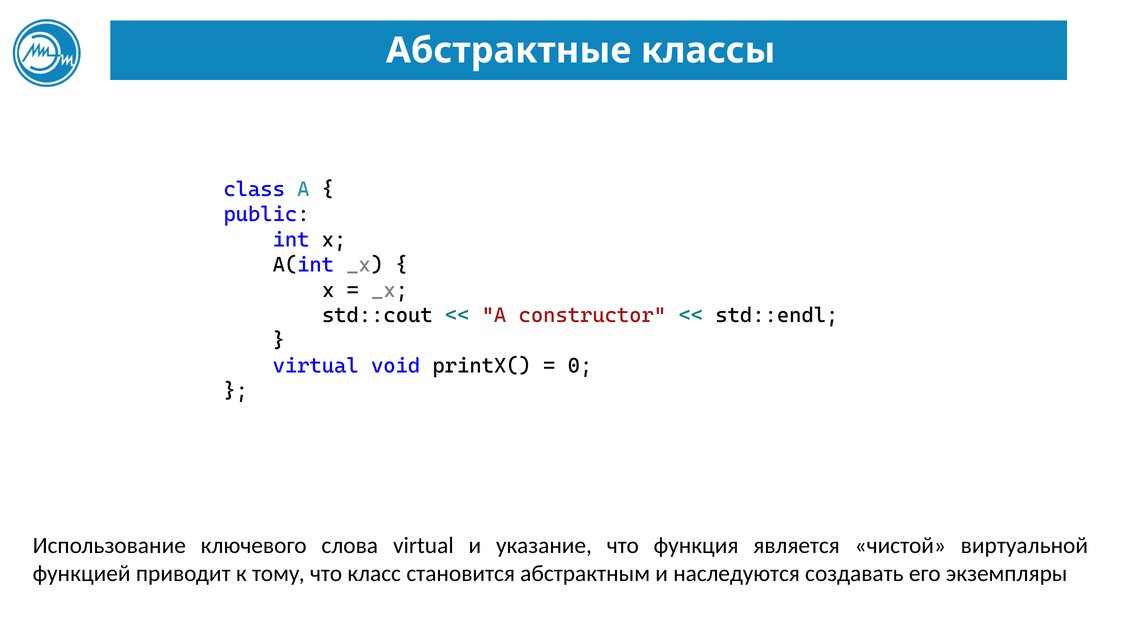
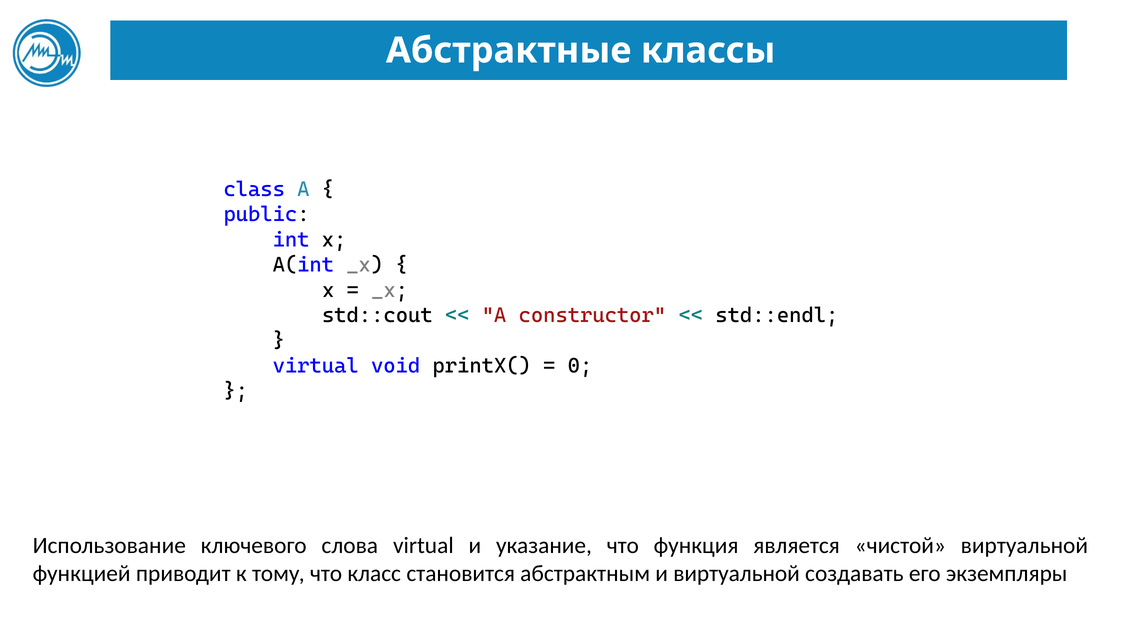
и наследуются: наследуются -> виртуальной (737, 574)
